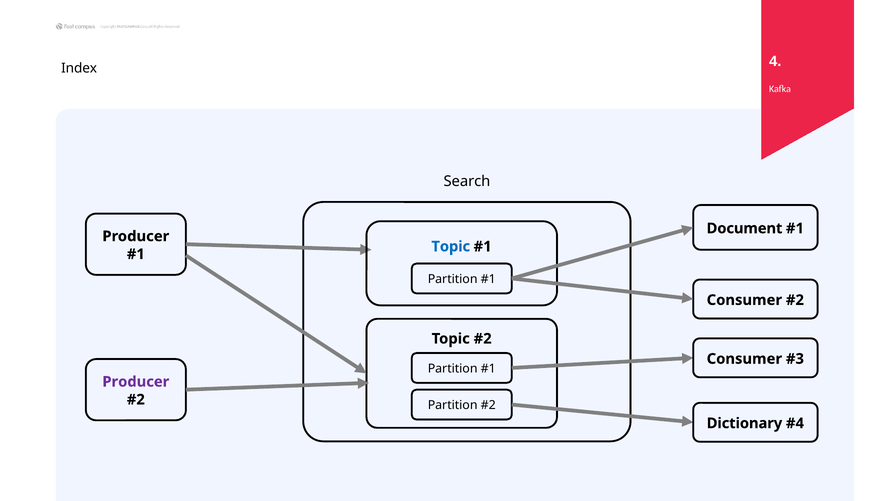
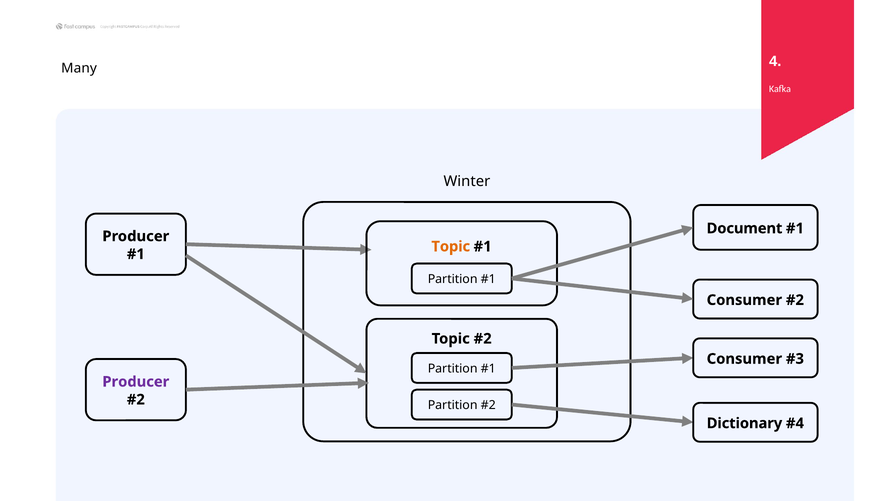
Index: Index -> Many (79, 68)
Search: Search -> Winter (467, 182)
Topic colour: blue -> orange (451, 247)
